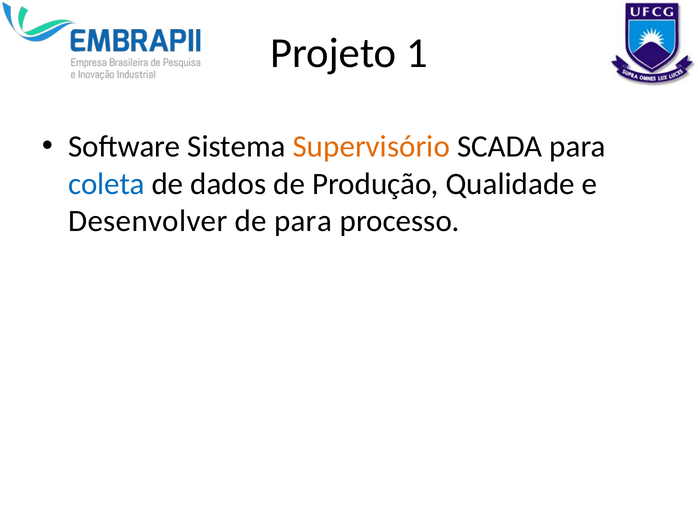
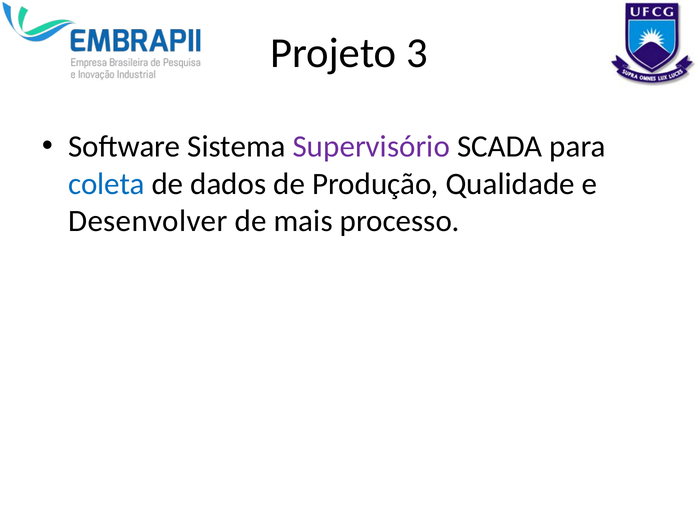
1: 1 -> 3 (417, 53)
Supervisório colour: orange -> purple (371, 146)
de para: para -> mais (303, 221)
